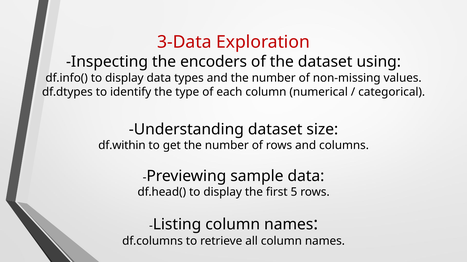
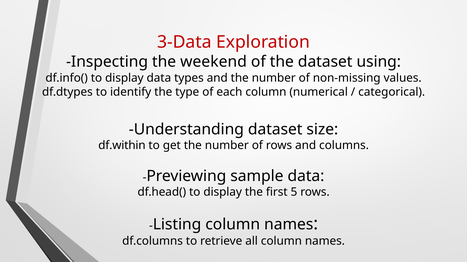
encoders: encoders -> weekend (214, 62)
